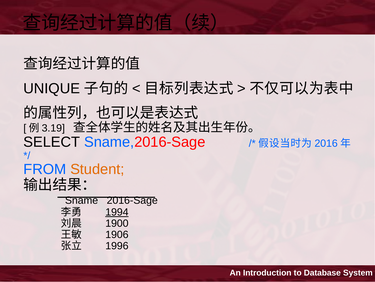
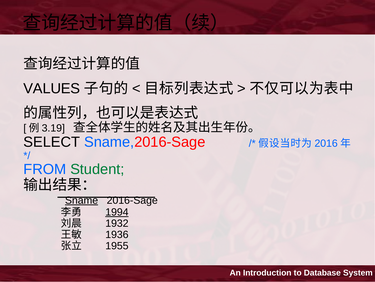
UNIQUE: UNIQUE -> VALUES (52, 88)
Student colour: orange -> green (97, 169)
Sname underline: none -> present (82, 200)
1900: 1900 -> 1932 (117, 223)
1906: 1906 -> 1936 (117, 234)
1996: 1996 -> 1955 (117, 245)
